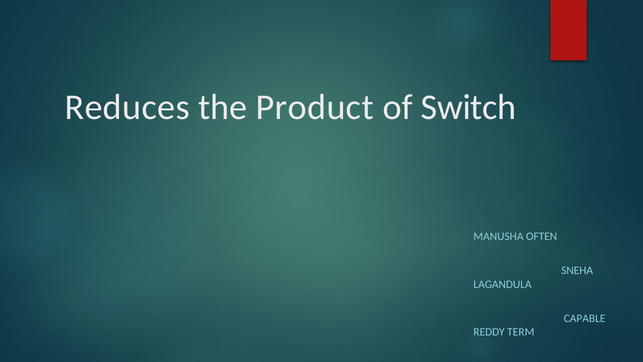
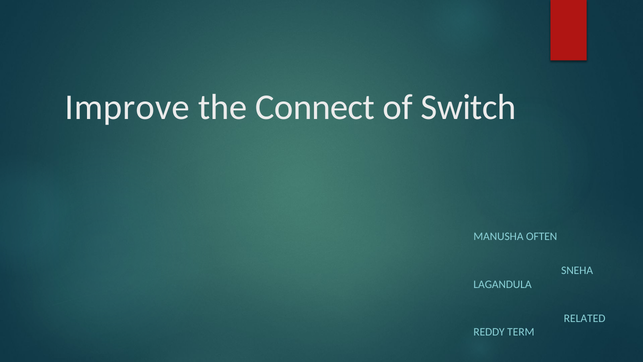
Reduces: Reduces -> Improve (127, 107)
Product: Product -> Connect (315, 107)
CAPABLE: CAPABLE -> RELATED (585, 318)
